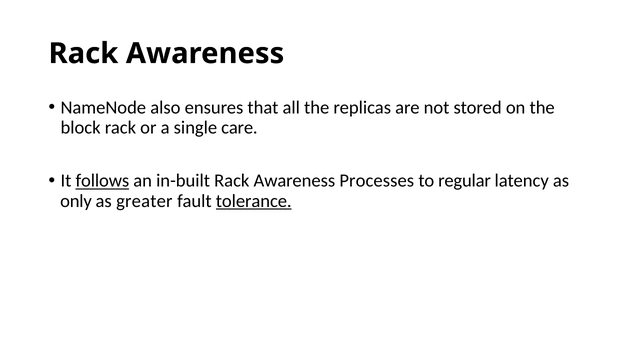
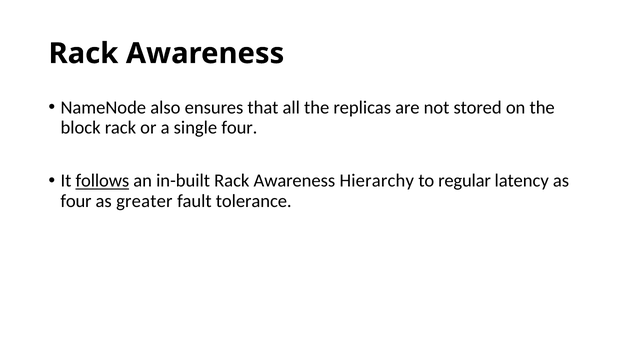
single care: care -> four (239, 128)
Processes: Processes -> Hierarchy (377, 181)
only: only -> four (76, 201)
tolerance underline: present -> none (254, 201)
